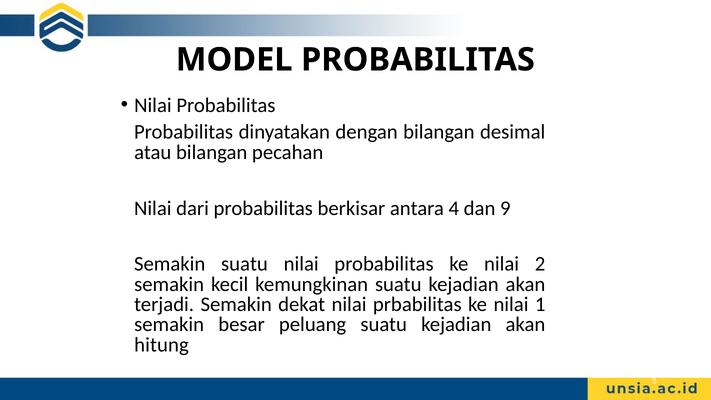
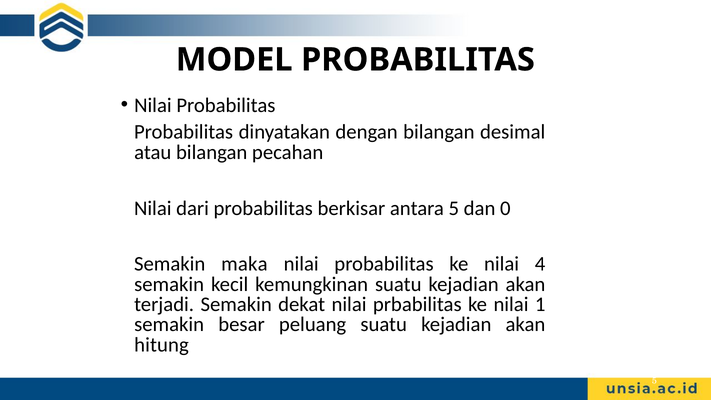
antara 4: 4 -> 5 (454, 208)
9: 9 -> 0 (505, 208)
Semakin suatu: suatu -> maka (244, 264)
2: 2 -> 4 (540, 264)
